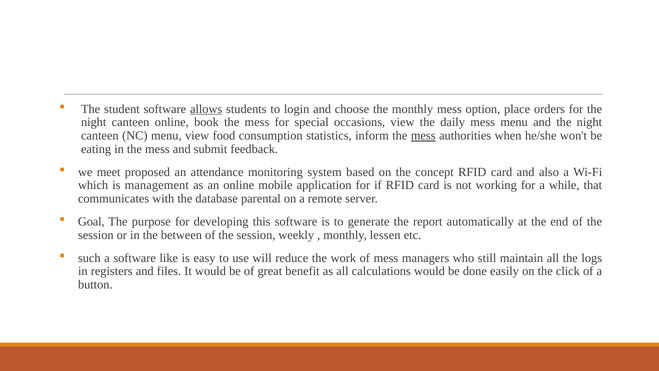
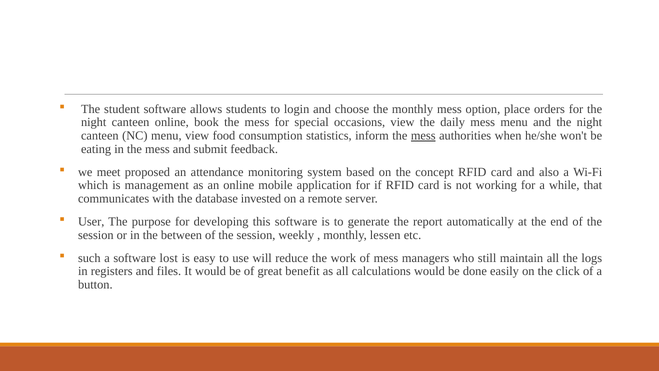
allows underline: present -> none (206, 109)
parental: parental -> invested (261, 199)
Goal: Goal -> User (91, 222)
like: like -> lost (169, 258)
